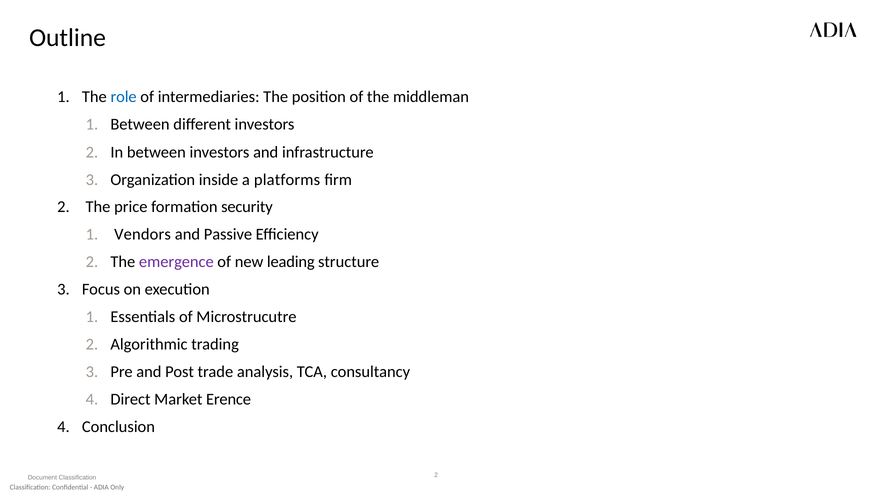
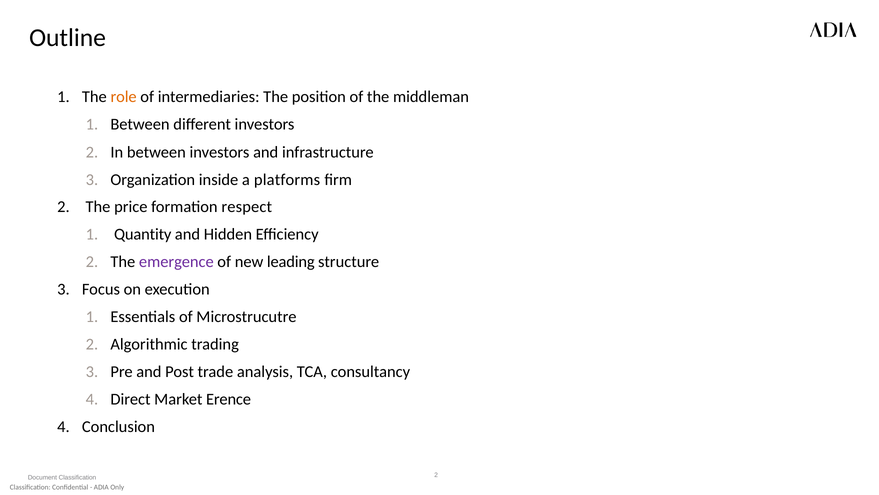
role colour: blue -> orange (124, 97)
security: security -> respect (247, 207)
Vendors: Vendors -> Quantity (143, 234)
Passive: Passive -> Hidden (228, 234)
